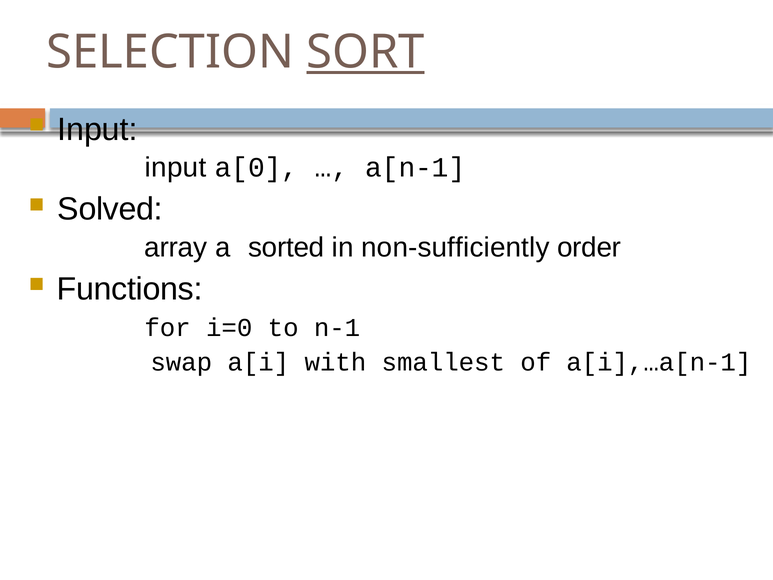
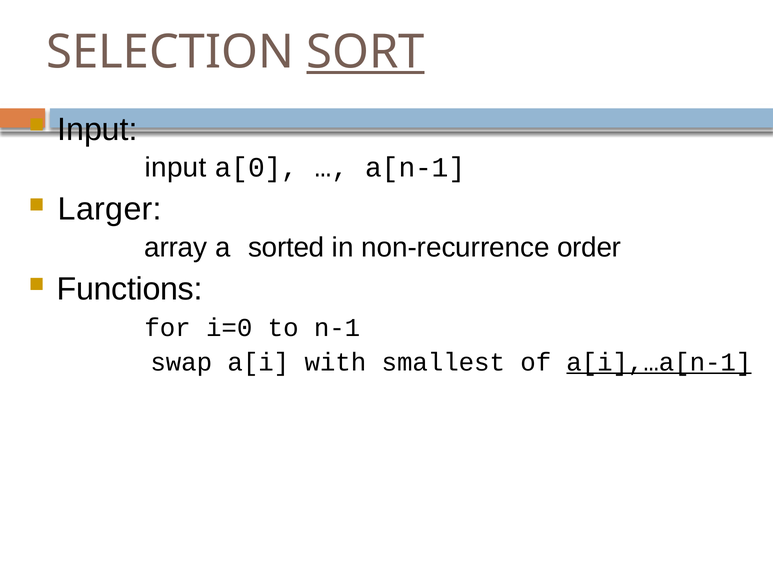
Solved: Solved -> Larger (110, 209)
non-sufficiently: non-sufficiently -> non-recurrence (456, 247)
a[i],…a[n-1 underline: none -> present (659, 362)
